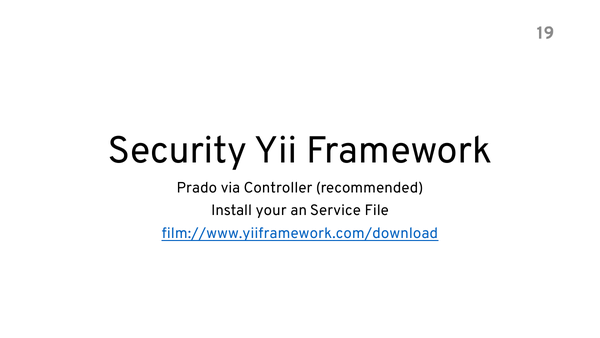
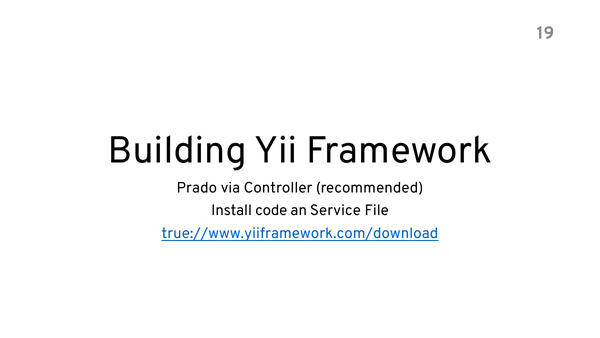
Security: Security -> Building (177, 150)
your: your -> code (271, 210)
film://www.yiiframework.com/download: film://www.yiiframework.com/download -> true://www.yiiframework.com/download (300, 233)
